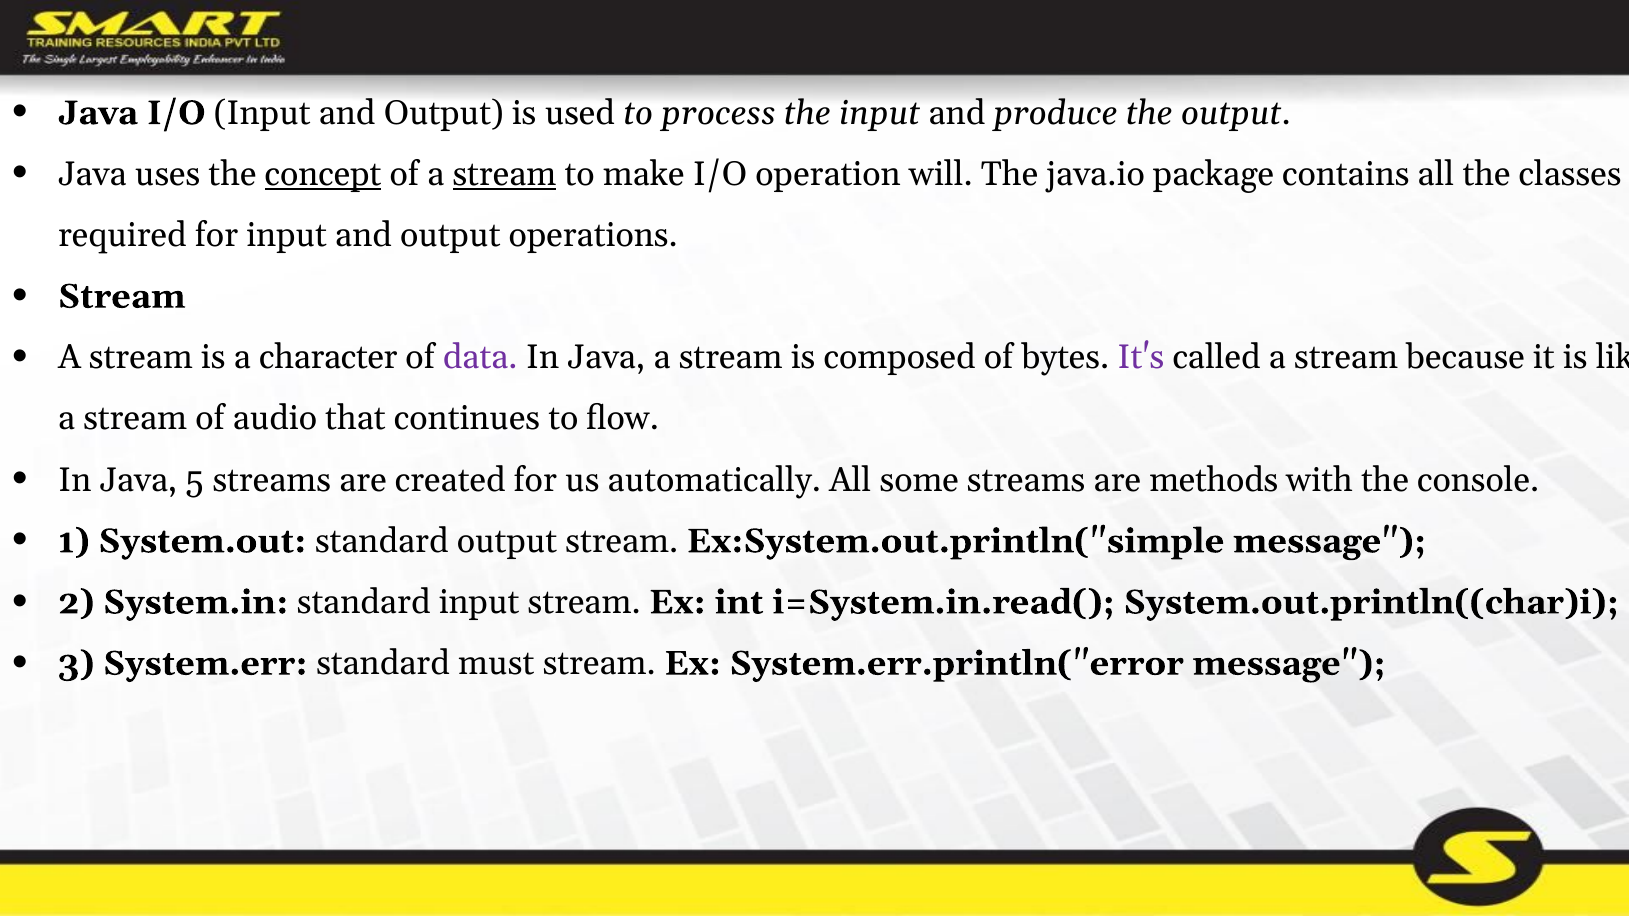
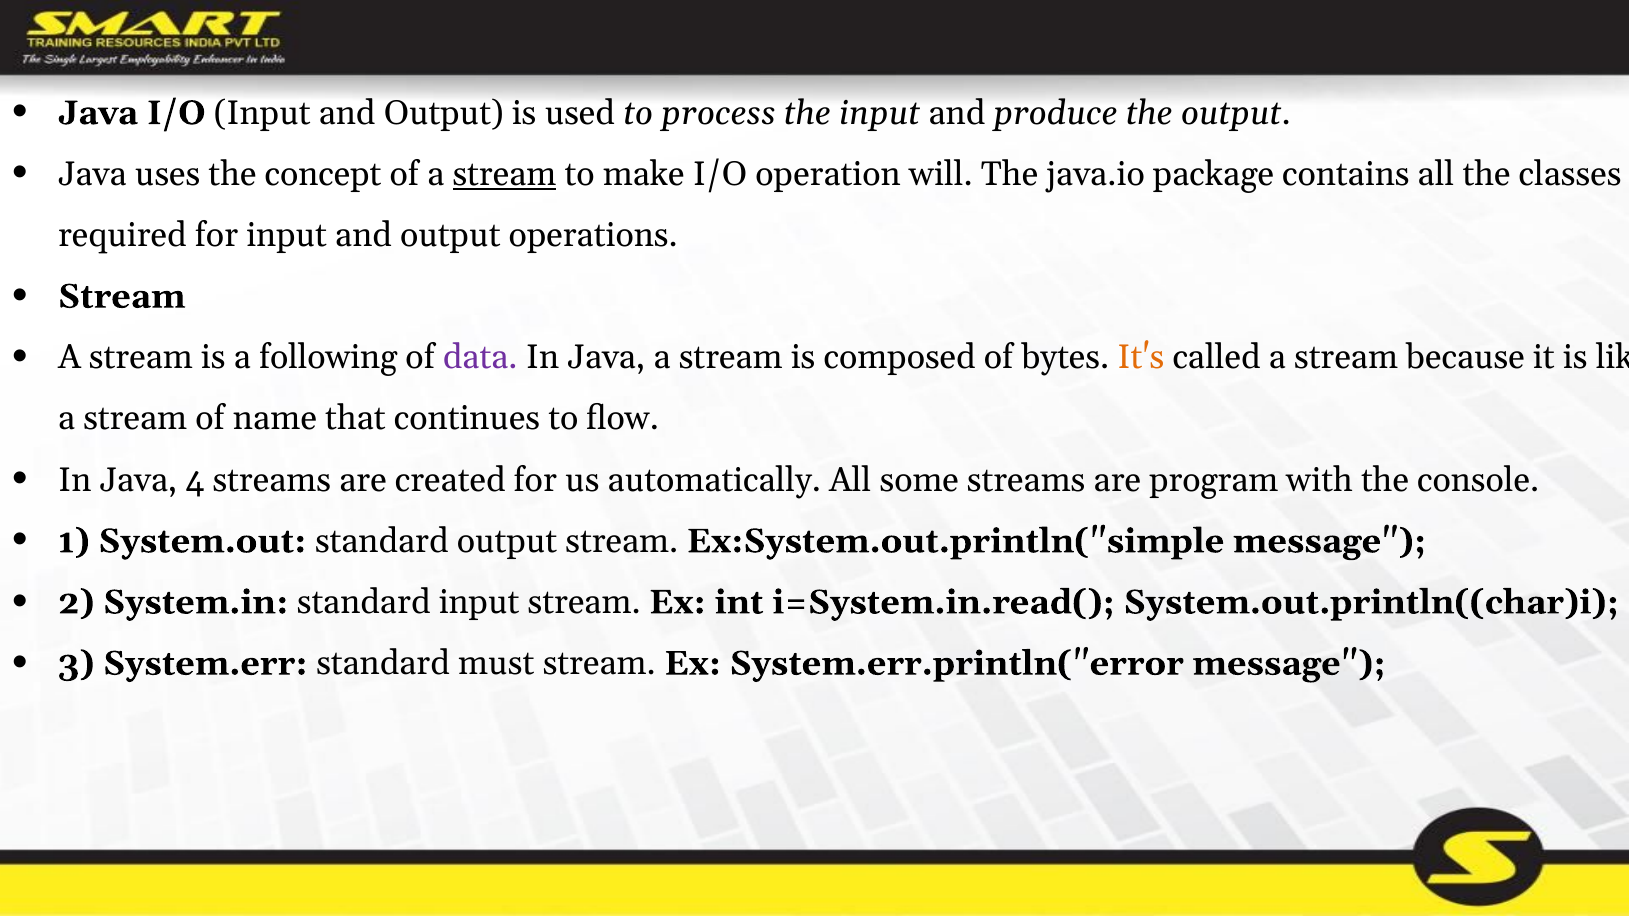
concept underline: present -> none (323, 174)
character: character -> following (328, 358)
It's colour: purple -> orange (1141, 358)
audio: audio -> name (275, 419)
5: 5 -> 4 (195, 480)
methods: methods -> program (1214, 480)
